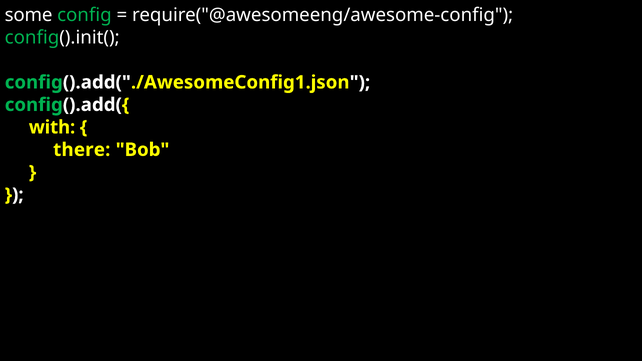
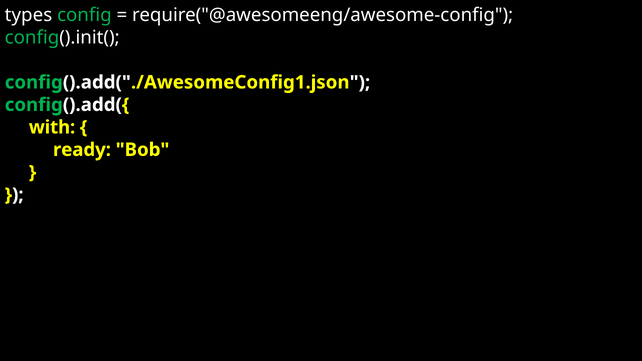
some: some -> types (28, 15)
there: there -> ready (82, 150)
